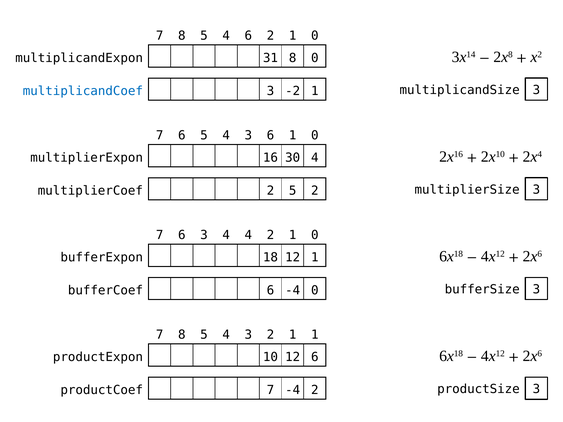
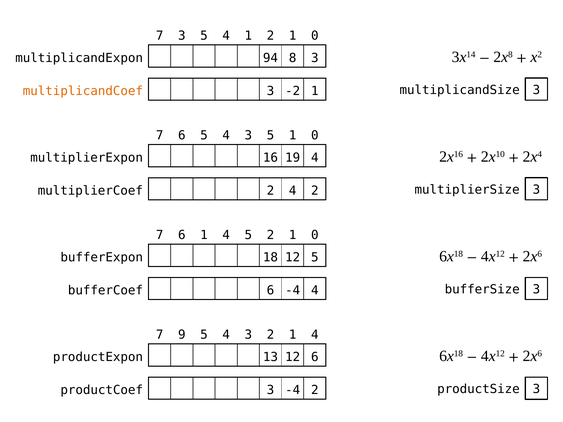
8: 8 -> 3 (182, 36)
4 6: 6 -> 1 (248, 36)
31: 31 -> 94 (270, 58)
8 0: 0 -> 3 (315, 58)
multiplicandCoef colour: blue -> orange (83, 91)
4 3 6: 6 -> 5 (270, 136)
30: 30 -> 19 (293, 158)
2 5: 5 -> 4 (293, 191)
6 3: 3 -> 1 (204, 235)
4 4: 4 -> 5 (248, 235)
12 1: 1 -> 5 (315, 257)
-4 0: 0 -> 4 (315, 291)
8: 8 -> 9 (182, 335)
2 1 1: 1 -> 4 (315, 335)
10: 10 -> 13 (270, 357)
productCoef 7: 7 -> 3 (270, 390)
